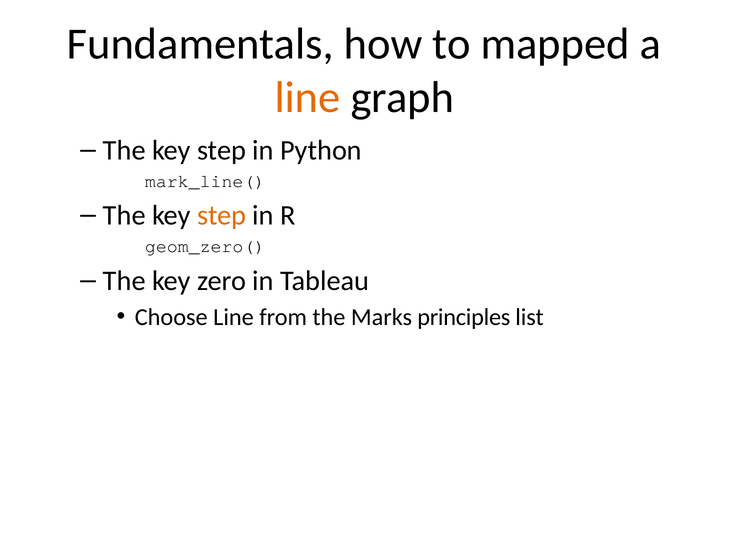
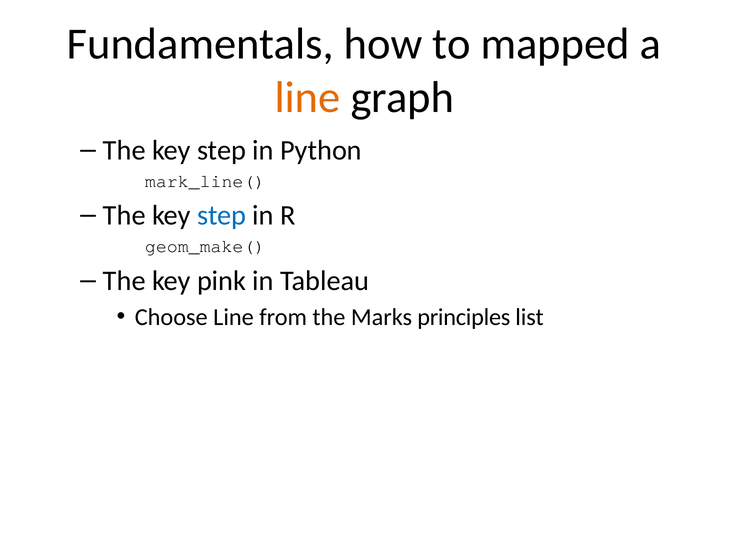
step colour: orange -> blue (222, 215)
geom_zero(: geom_zero( -> geom_make( (205, 246)
zero: zero -> pink (222, 281)
